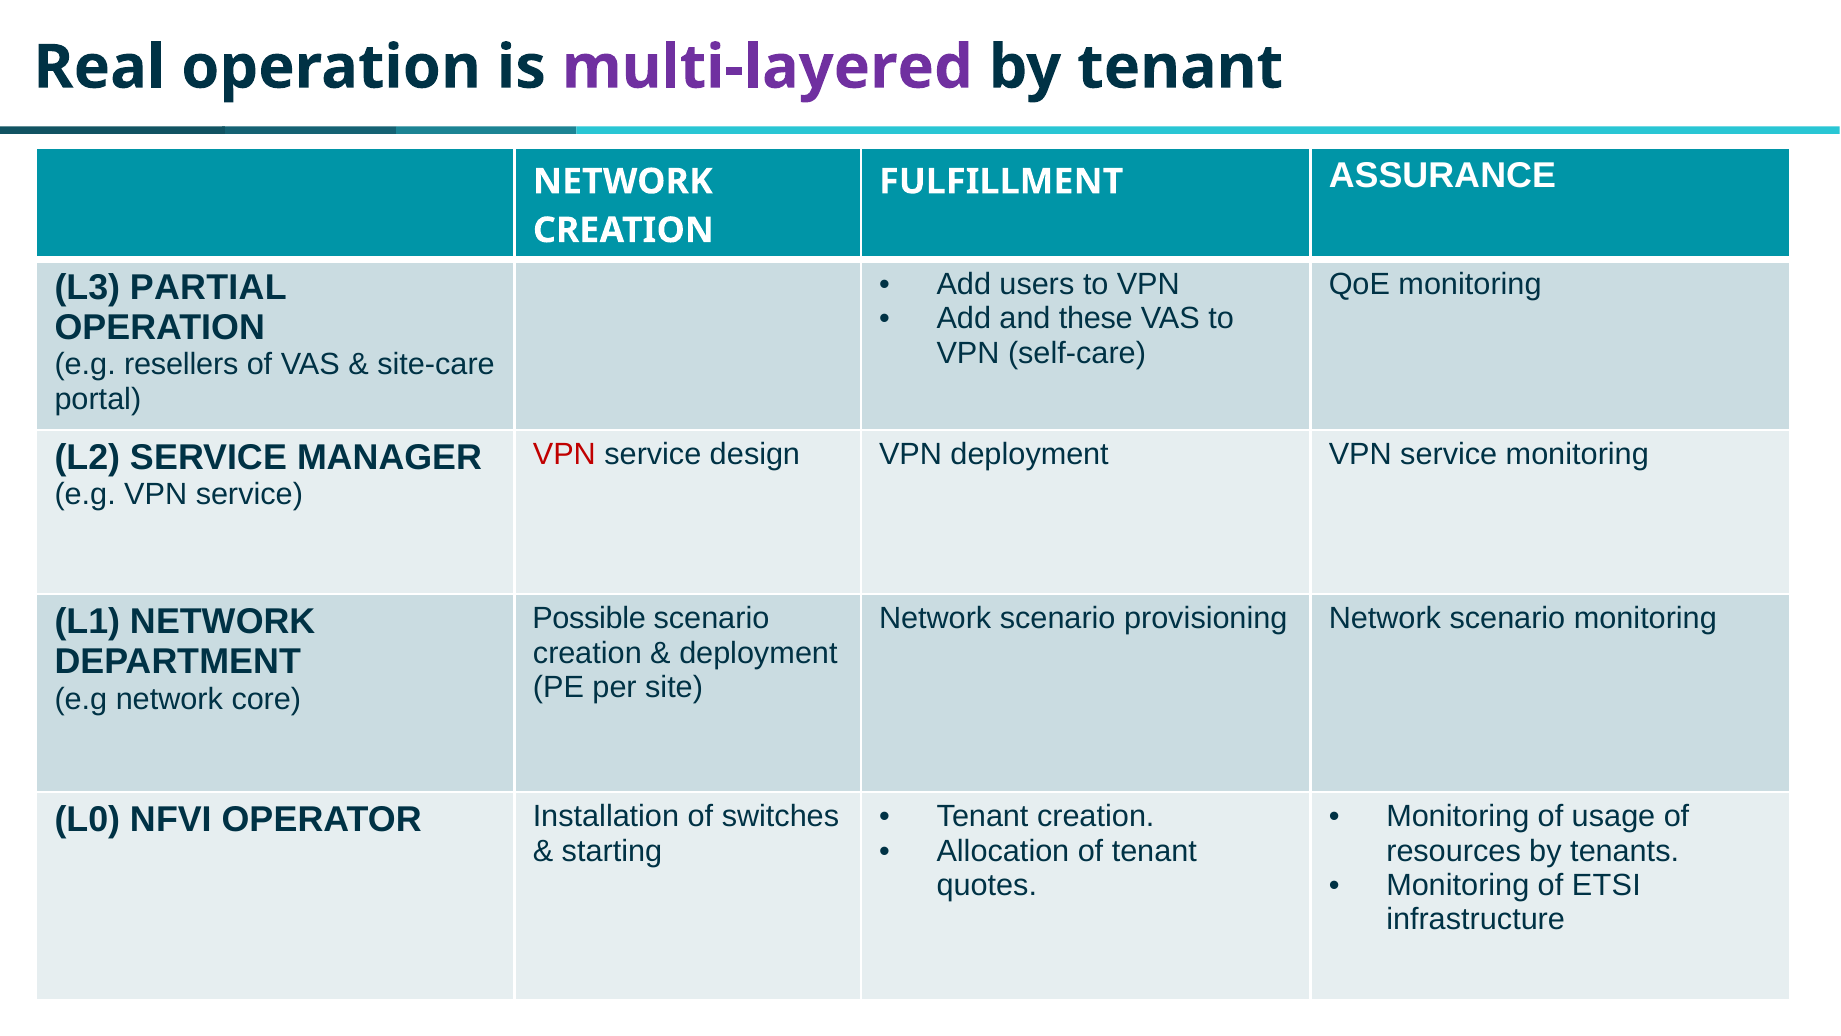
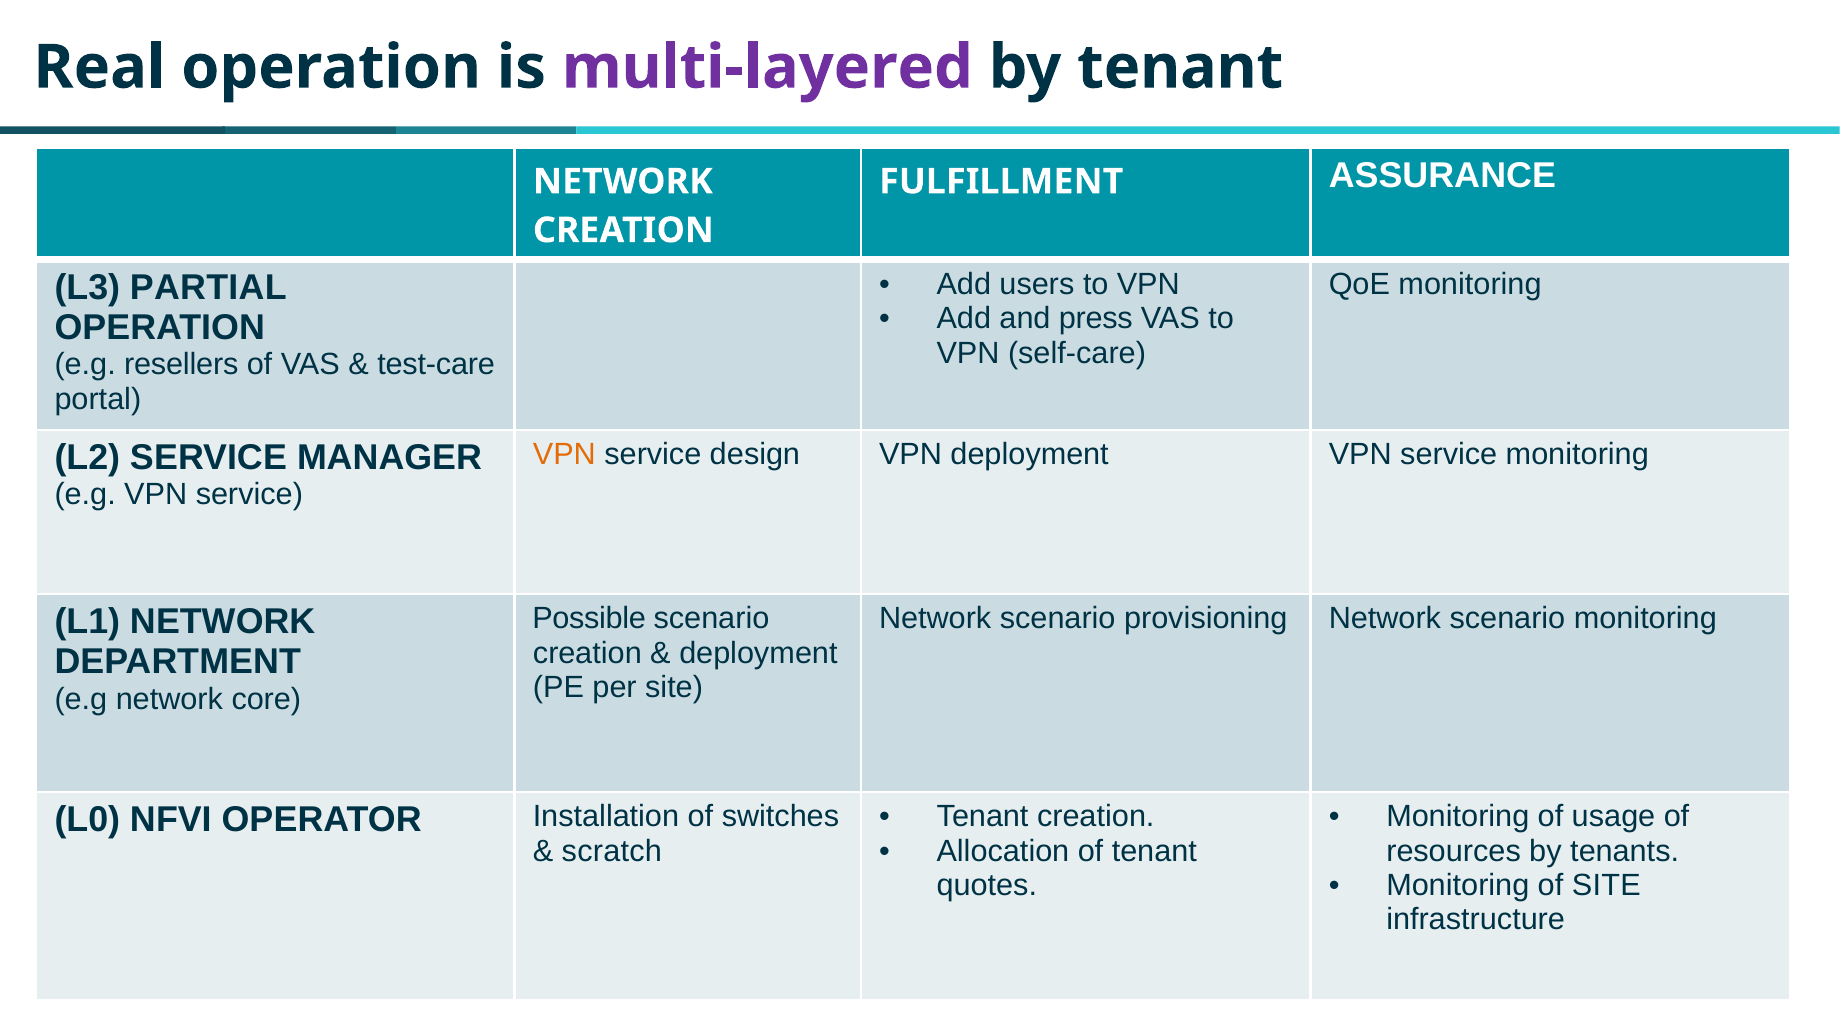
these: these -> press (1096, 319)
site-care: site-care -> test-care (436, 365)
VPN colour: red -> orange (564, 454)
starting: starting -> scratch (612, 851)
of ETSI: ETSI -> SITE (1606, 885)
